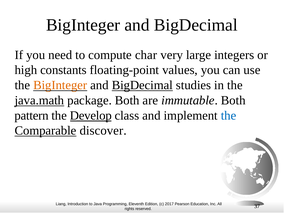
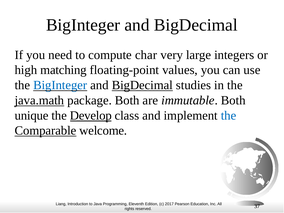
constants: constants -> matching (63, 70)
BigInteger colour: orange -> blue (60, 85)
pattern: pattern -> unique (32, 115)
discover: discover -> welcome (103, 131)
